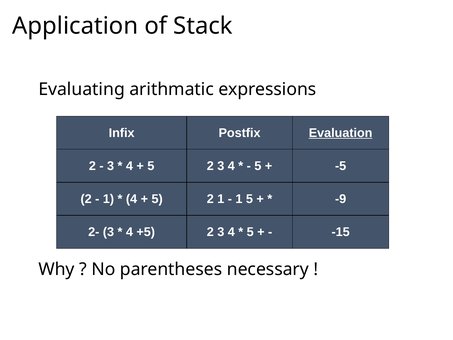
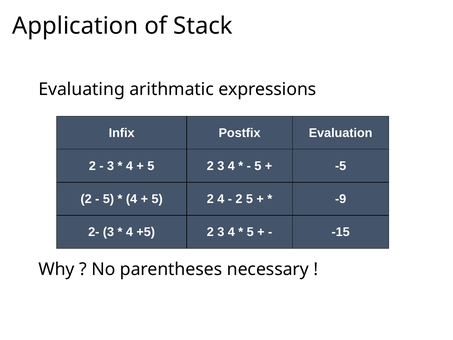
Evaluation underline: present -> none (341, 133)
1: 1 -> 5 (108, 199)
2 1: 1 -> 4 (221, 199)
1: 1 -> 2 (239, 199)
